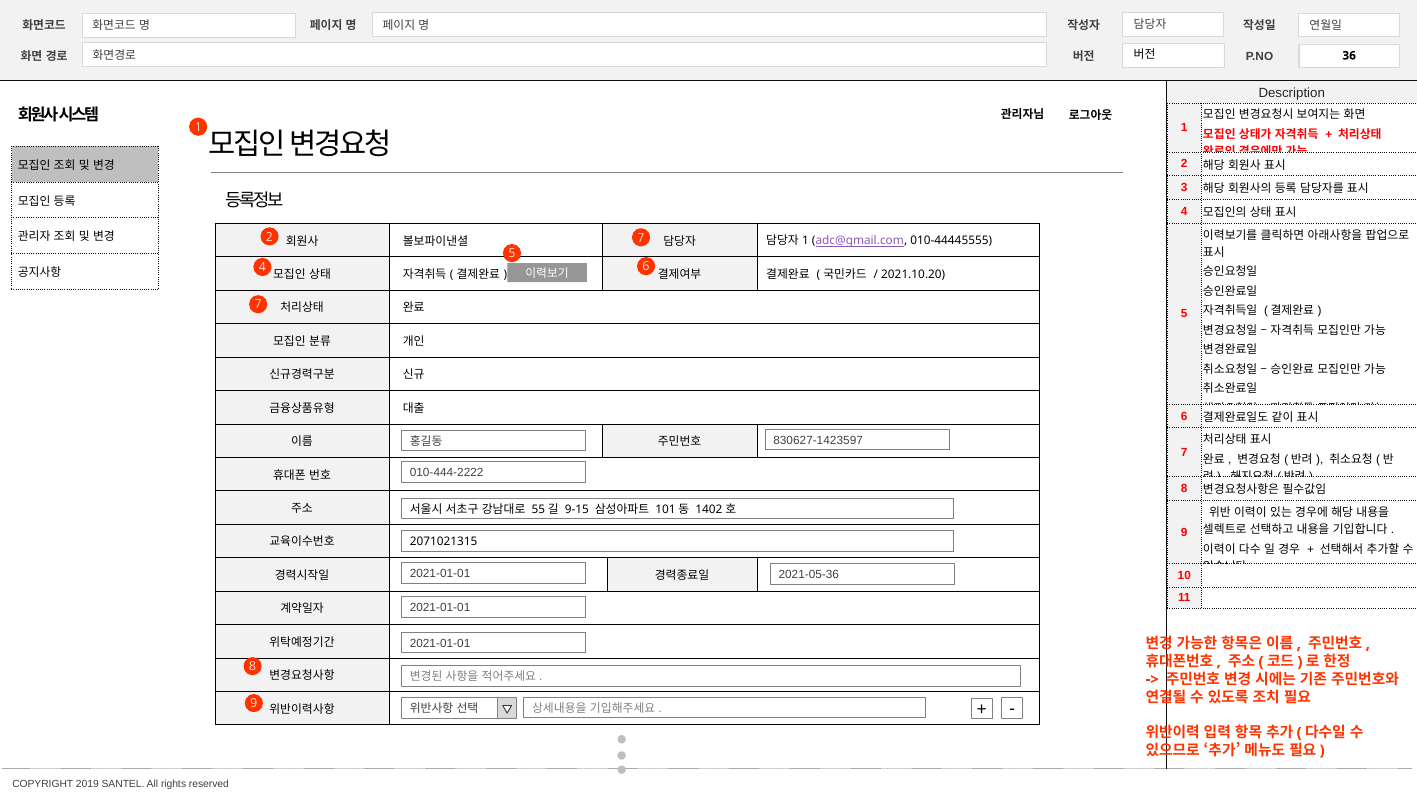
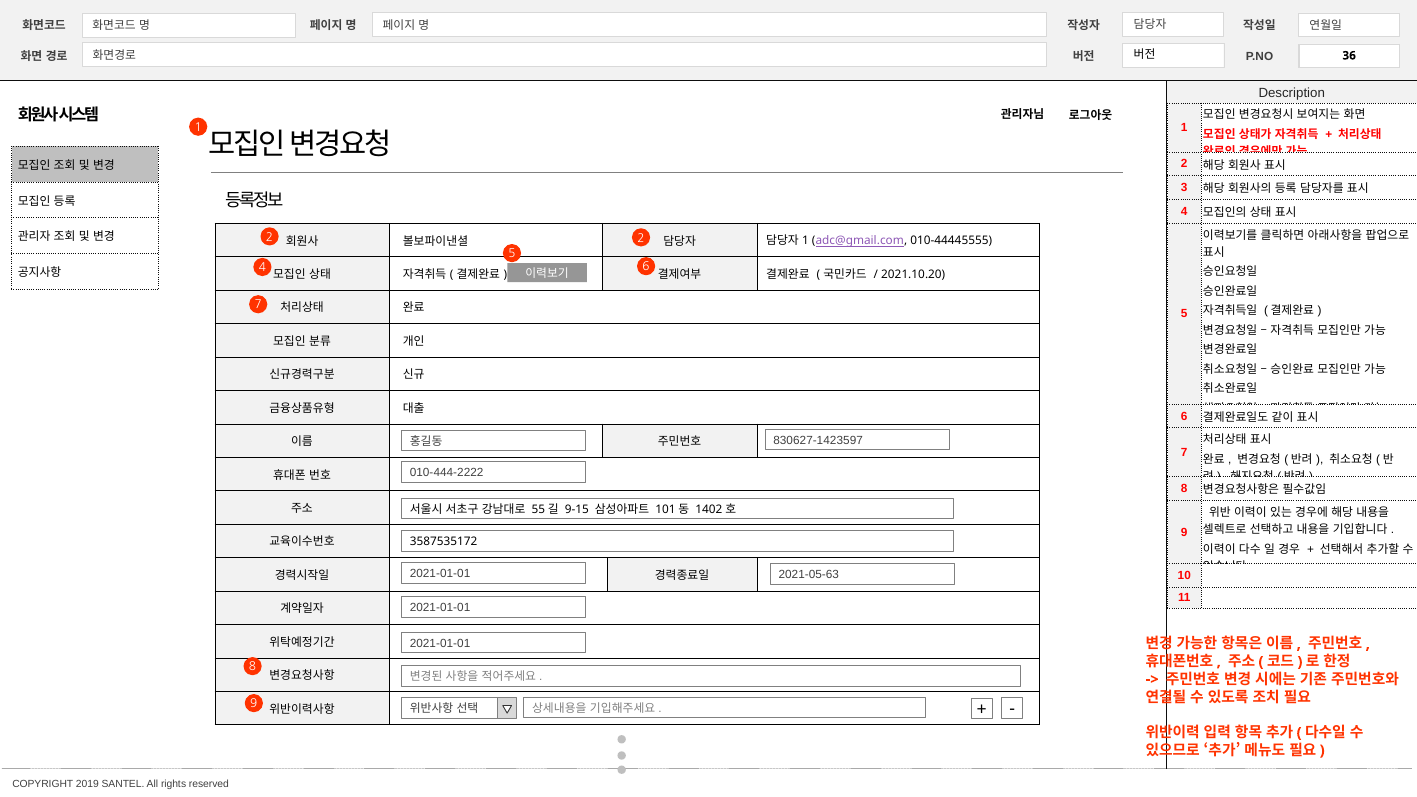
2 7: 7 -> 2 (641, 238)
2071021315: 2071021315 -> 3587535172 (444, 542)
2021-05-36: 2021-05-36 -> 2021-05-63 (809, 575)
